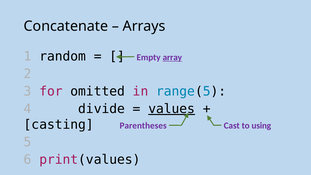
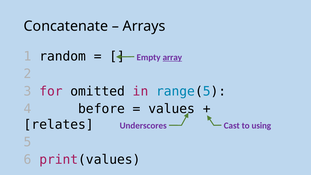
divide: divide -> before (102, 109)
values underline: present -> none (172, 109)
casting: casting -> relates (59, 124)
Parentheses: Parentheses -> Underscores (143, 126)
